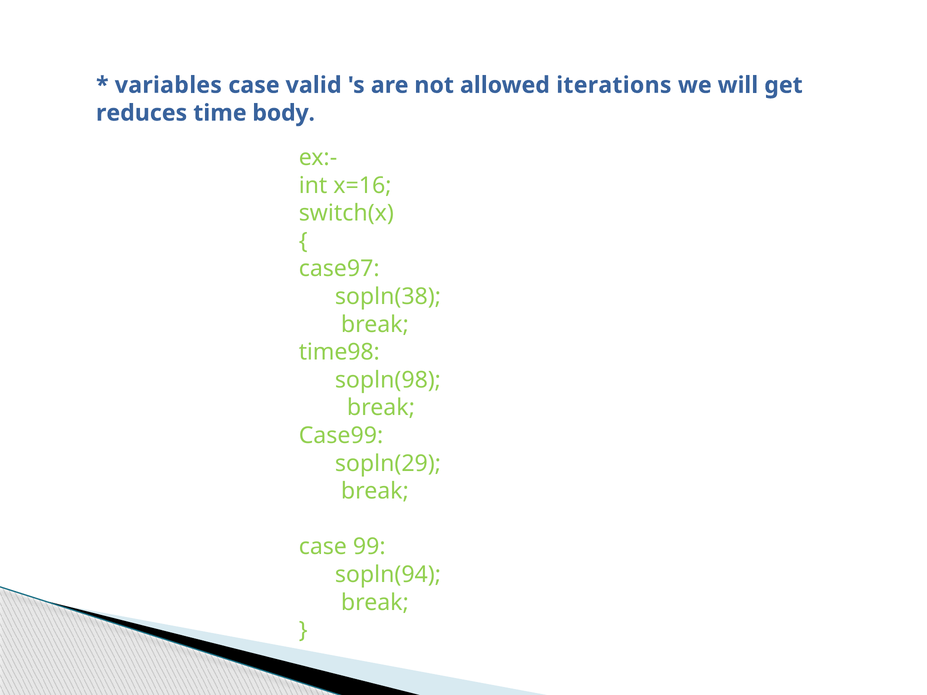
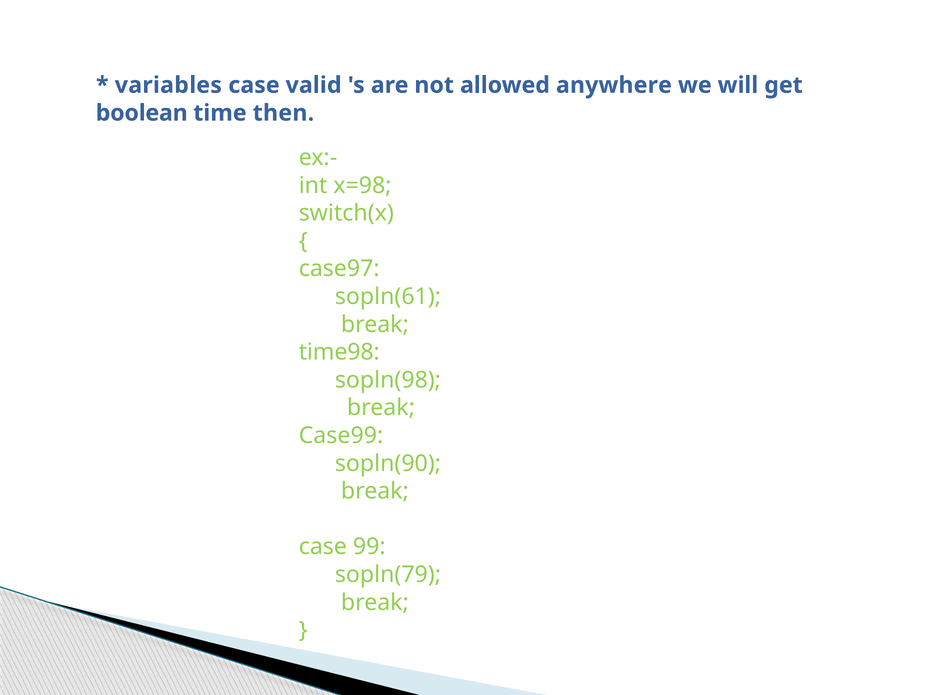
iterations: iterations -> anywhere (614, 85)
reduces: reduces -> boolean (142, 113)
body: body -> then (283, 113)
x=16: x=16 -> x=98 (362, 185)
sopln(38: sopln(38 -> sopln(61 (388, 297)
sopln(29: sopln(29 -> sopln(90 (388, 464)
sopln(94: sopln(94 -> sopln(79 (388, 575)
